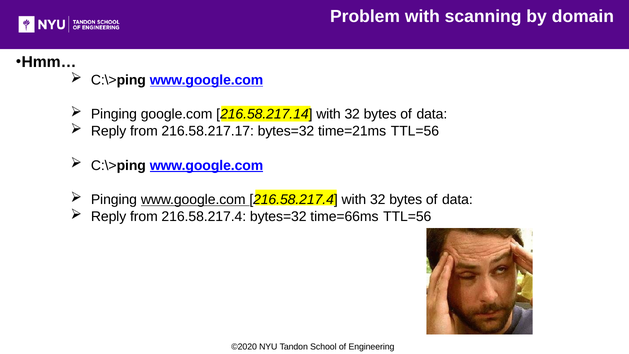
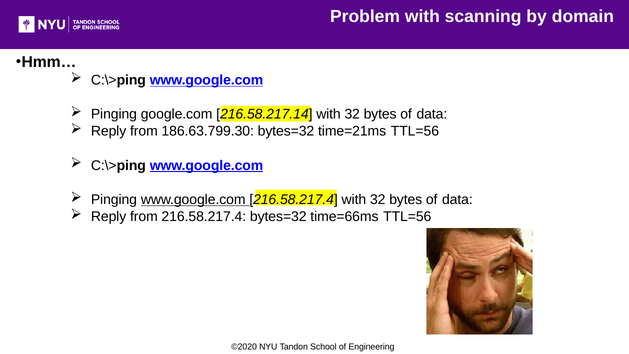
216.58.217.17: 216.58.217.17 -> 186.63.799.30 (208, 131)
